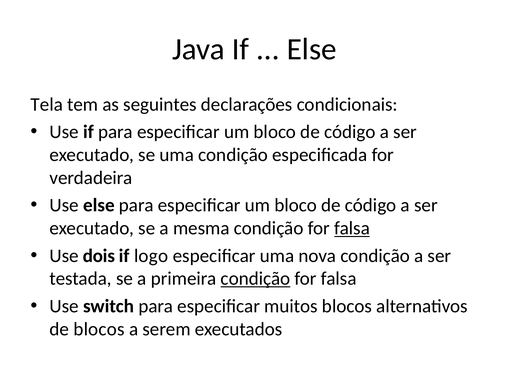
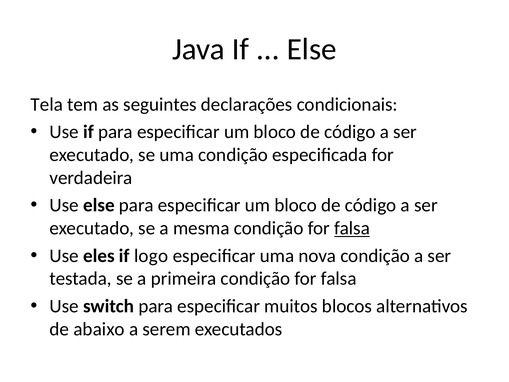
dois: dois -> eles (99, 256)
condição underline: present -> none (255, 278)
de blocos: blocos -> abaixo (99, 329)
